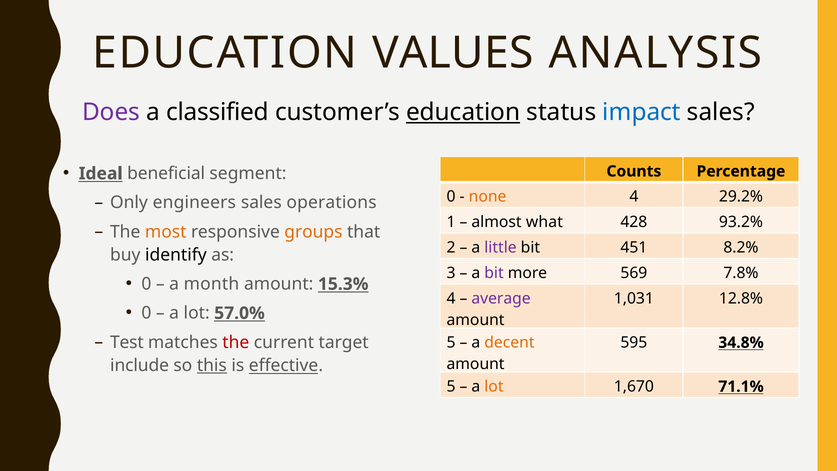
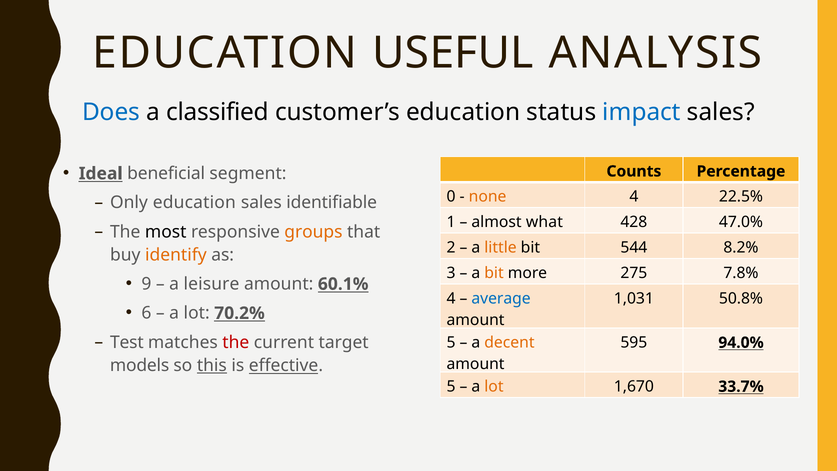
VALUES: VALUES -> USEFUL (453, 53)
Does colour: purple -> blue (111, 112)
education underline: present -> none (463, 112)
29.2%: 29.2% -> 22.5% (741, 197)
Only engineers: engineers -> education (194, 203)
operations: operations -> identifiable (332, 203)
93.2%: 93.2% -> 47.0% (741, 222)
most colour: orange -> black (166, 232)
little colour: purple -> orange (500, 248)
451: 451 -> 544 (634, 248)
identify colour: black -> orange (176, 255)
bit colour: purple -> orange (494, 273)
569: 569 -> 275 (634, 273)
0: 0 -> 9 (146, 284)
month: month -> leisure (211, 284)
15.3%: 15.3% -> 60.1% (343, 284)
average colour: purple -> blue (501, 299)
12.8%: 12.8% -> 50.8% (741, 299)
0: 0 -> 6 (146, 313)
57.0%: 57.0% -> 70.2% (239, 313)
34.8%: 34.8% -> 94.0% (741, 343)
include: include -> models (140, 365)
71.1%: 71.1% -> 33.7% (741, 386)
